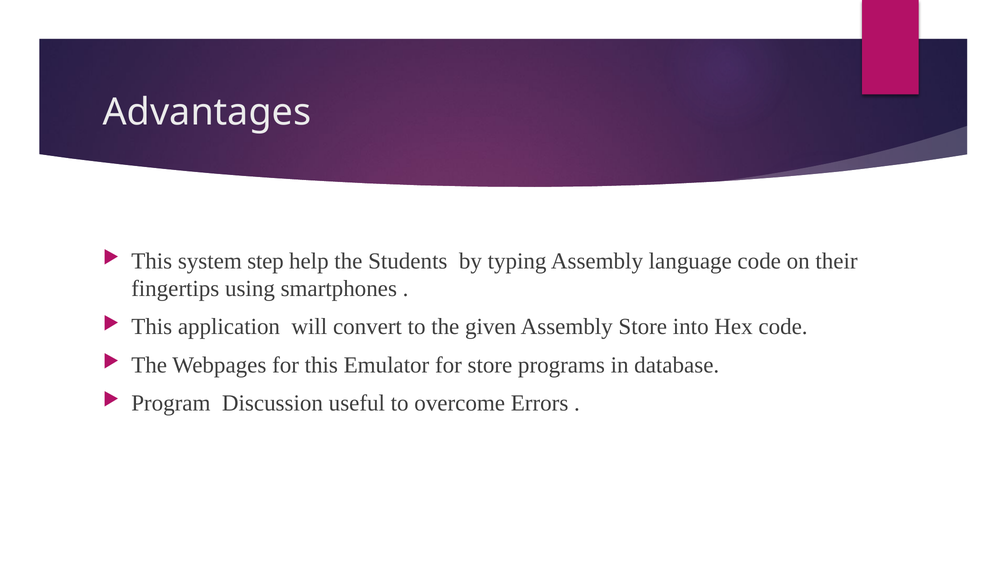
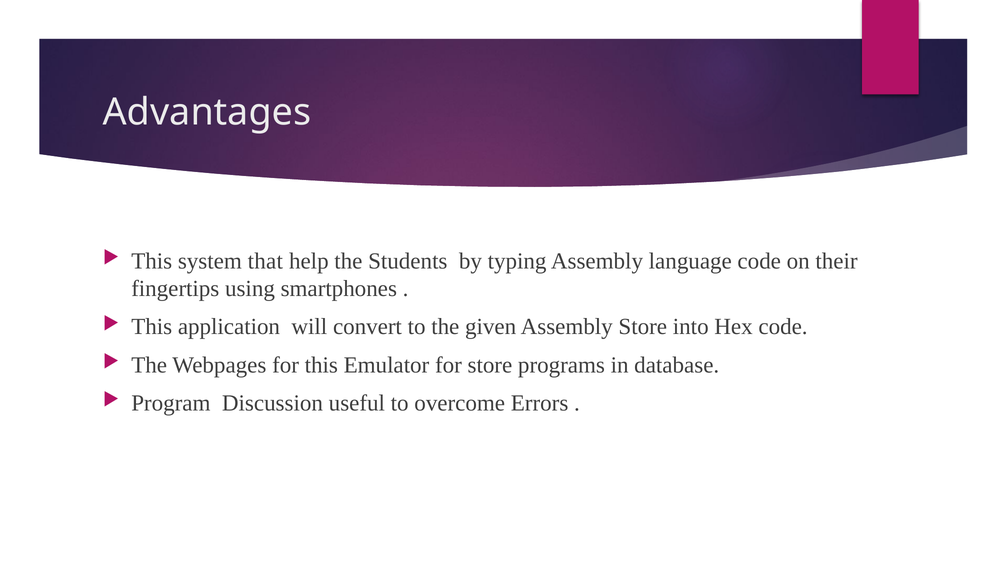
step: step -> that (265, 261)
